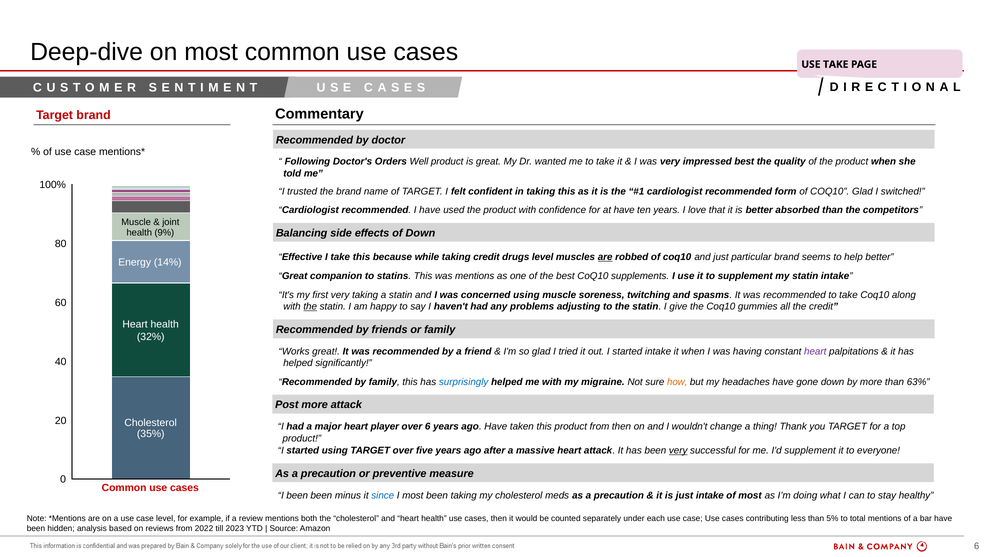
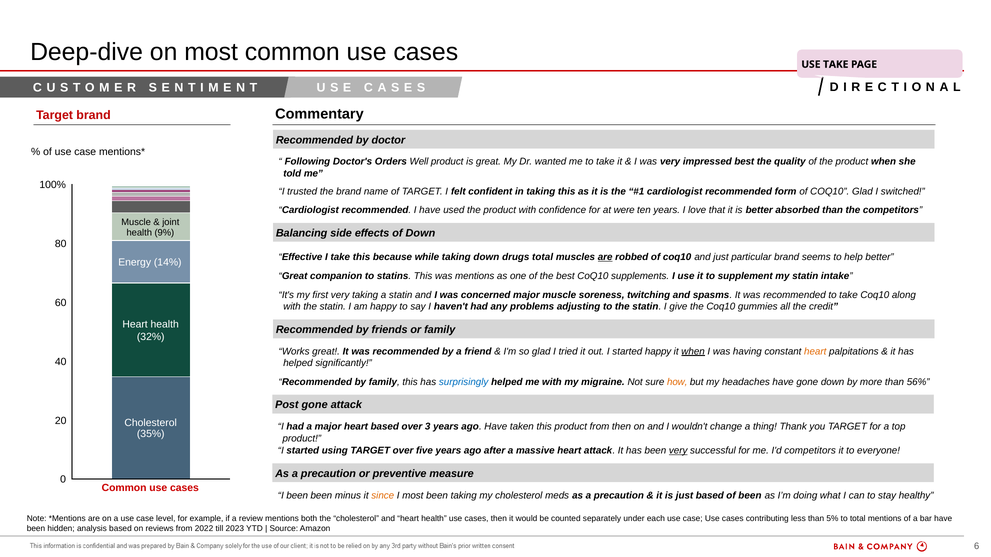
at have: have -> were (624, 210)
taking credit: credit -> down (486, 257)
drugs level: level -> total (543, 257)
concerned using: using -> major (526, 295)
the underline: present -> none (310, 307)
started intake: intake -> happy (658, 352)
when underline: none -> present (693, 352)
heart colour: purple -> orange (815, 352)
63%: 63% -> 56% (918, 382)
Post more: more -> gone (315, 405)
heart player: player -> based (385, 427)
over 6: 6 -> 3 (428, 427)
I'd supplement: supplement -> competitors (810, 451)
since colour: blue -> orange (383, 496)
just intake: intake -> based (710, 496)
of most: most -> been (750, 496)
